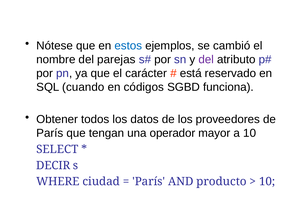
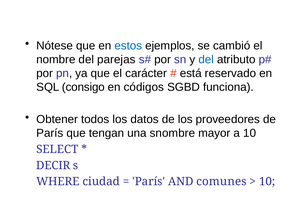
del colour: purple -> blue (206, 60)
cuando: cuando -> consigo (83, 87)
operador: operador -> snombre (172, 134)
producto: producto -> comunes (221, 182)
